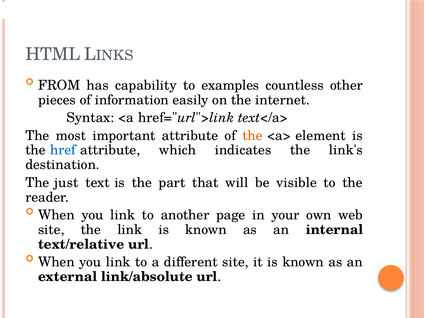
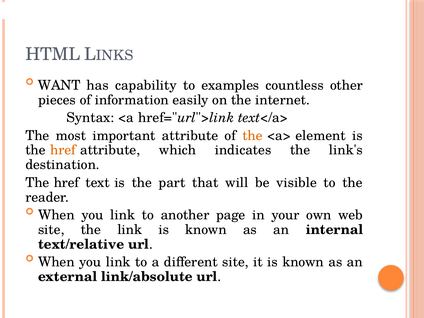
FROM: FROM -> WANT (59, 85)
href colour: blue -> orange (63, 150)
just: just -> href (66, 183)
